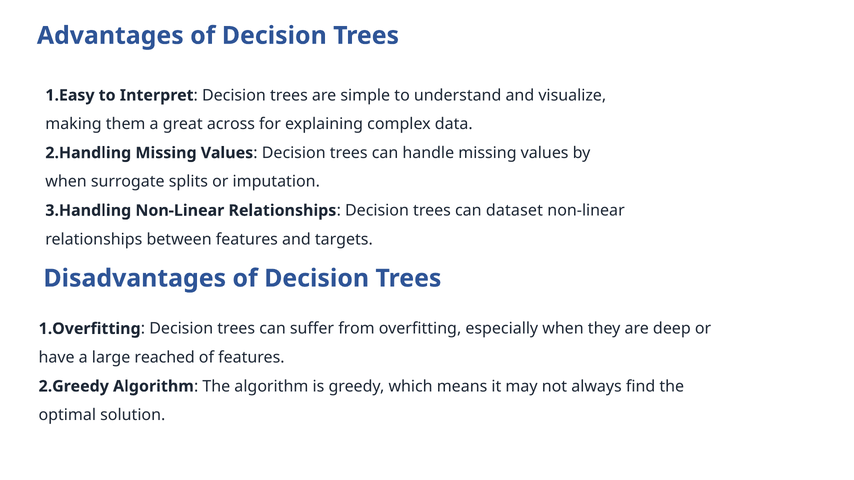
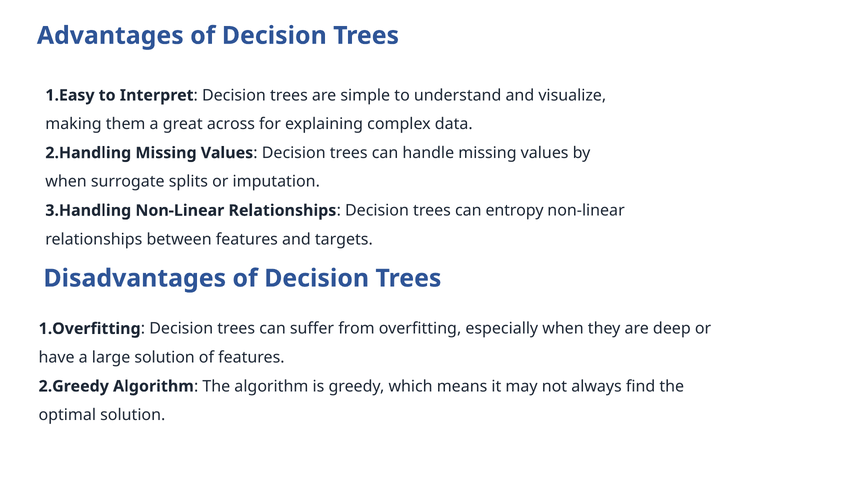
dataset: dataset -> entropy (515, 211)
large reached: reached -> solution (165, 358)
